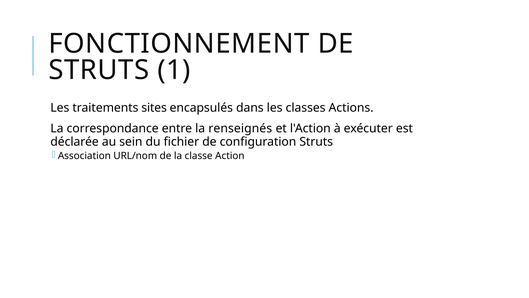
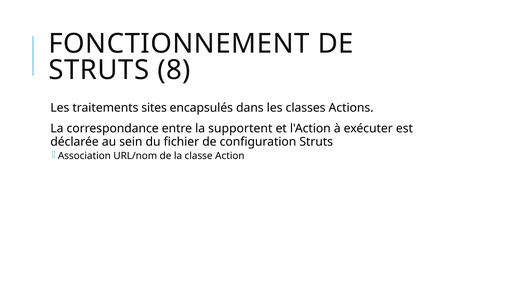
1: 1 -> 8 (174, 70)
renseignés: renseignés -> supportent (240, 128)
